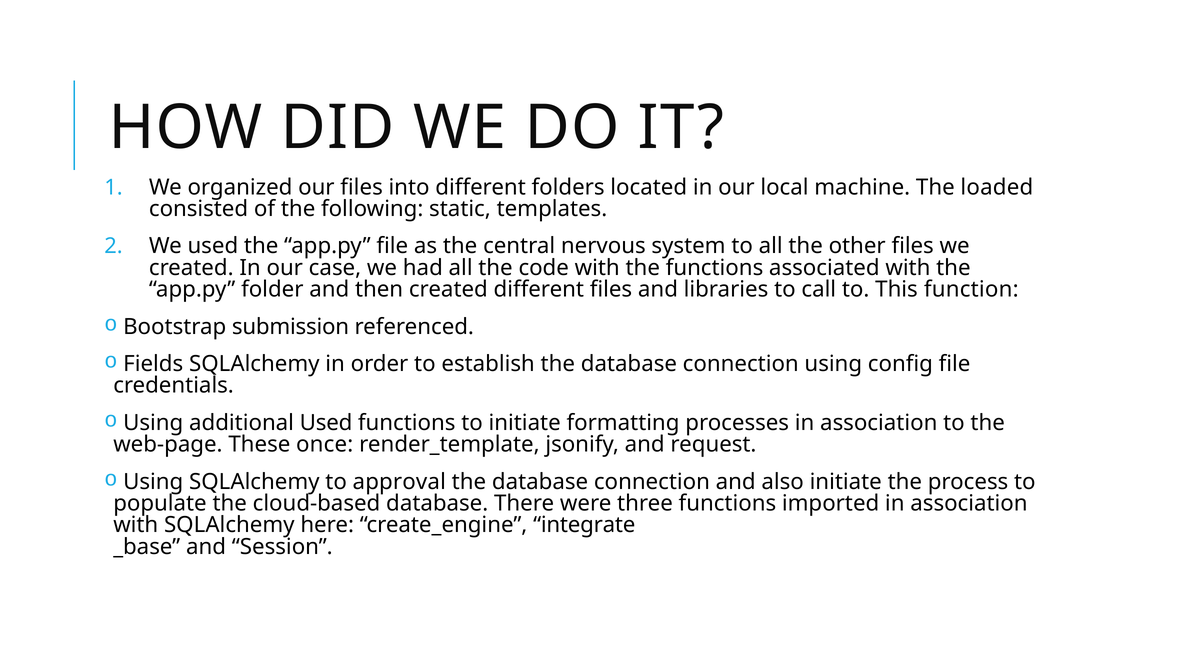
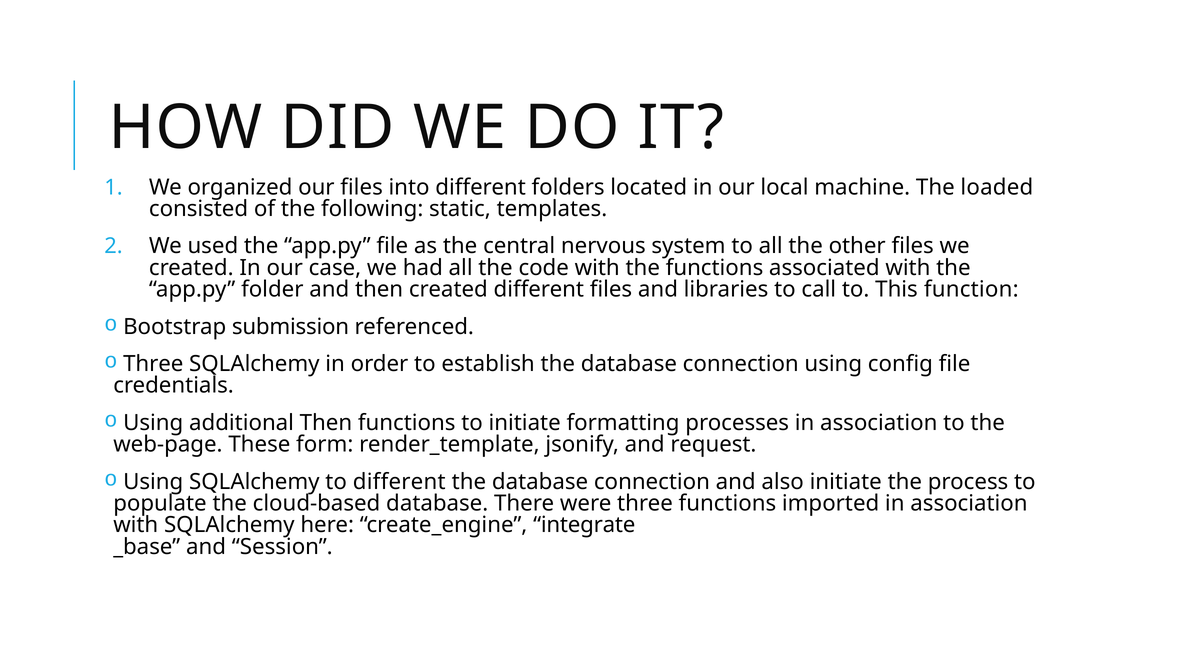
Fields: Fields -> Three (153, 364)
additional Used: Used -> Then (326, 423)
once: once -> form (325, 444)
to approval: approval -> different (399, 482)
